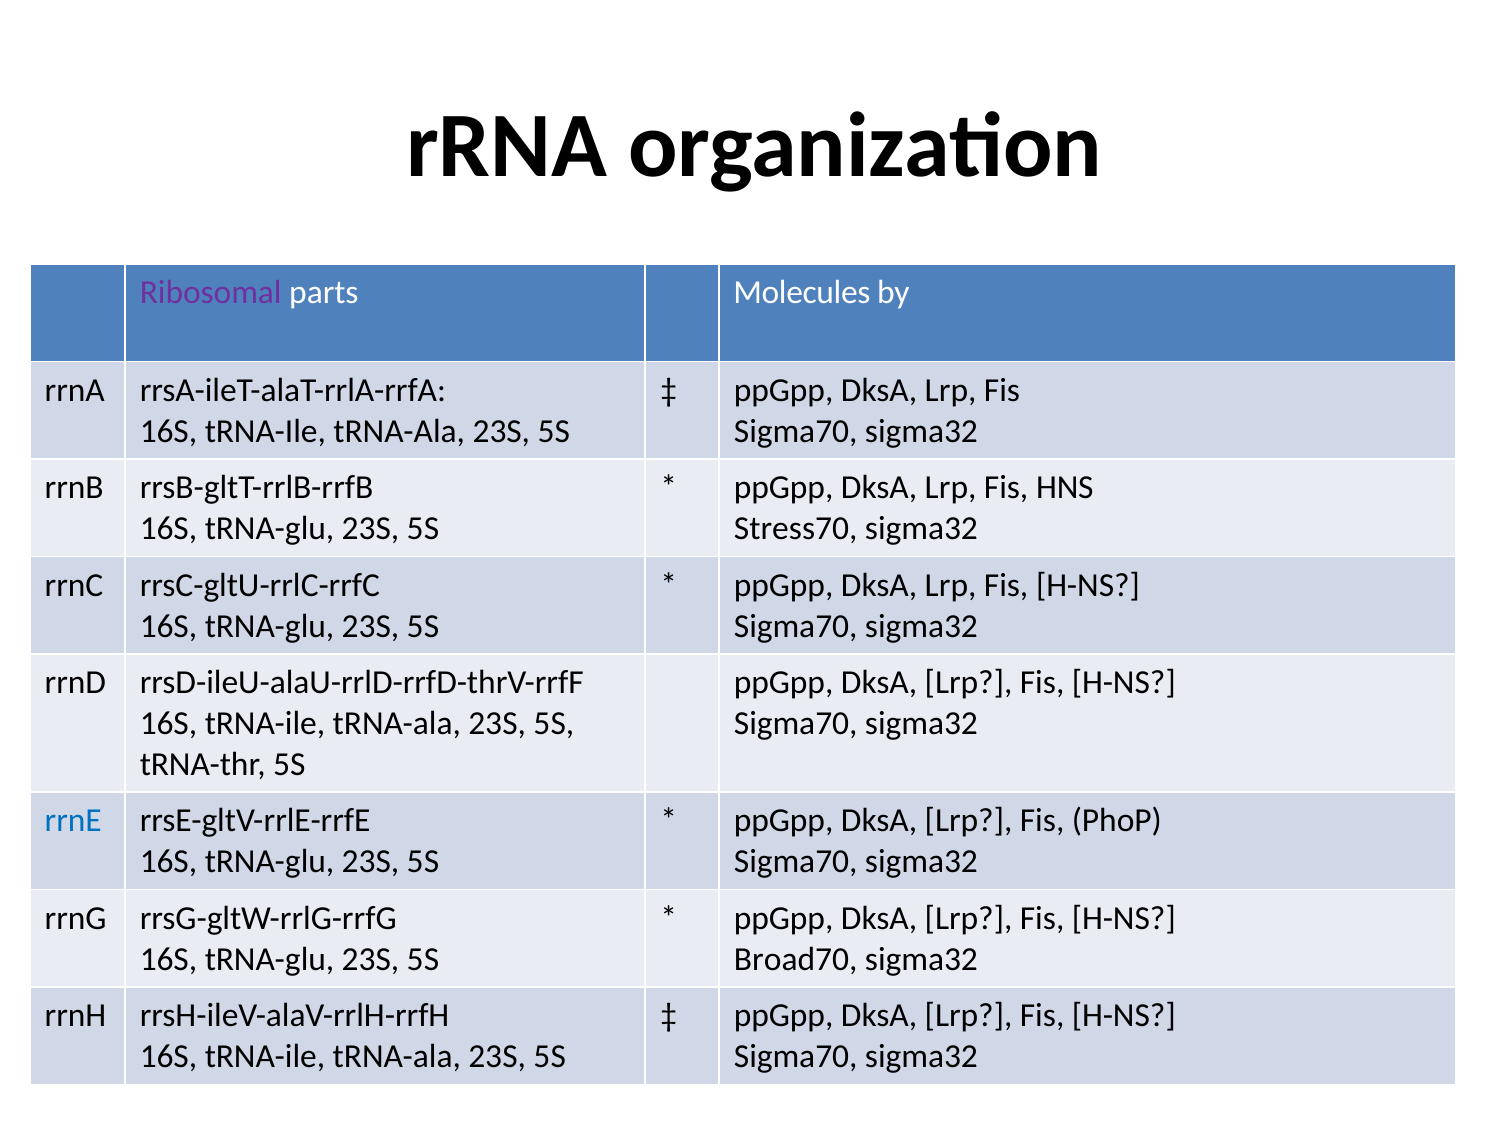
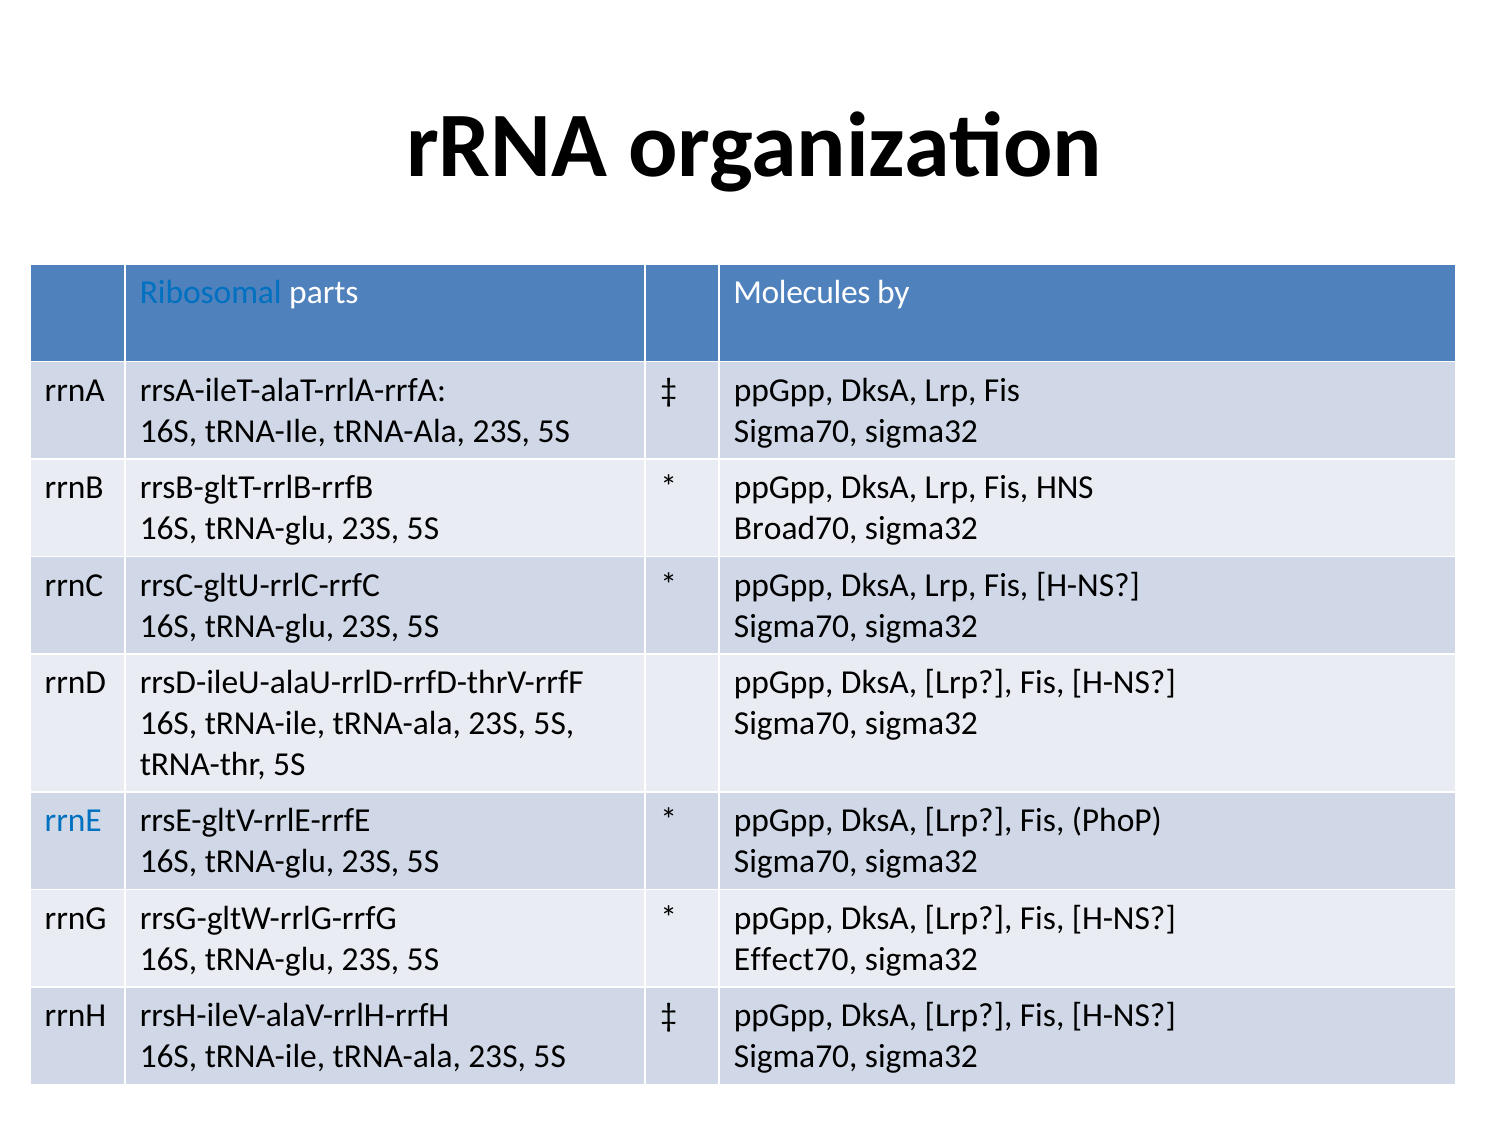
Ribosomal colour: purple -> blue (211, 293)
Stress70: Stress70 -> Broad70 (796, 528)
Broad70: Broad70 -> Effect70 (796, 959)
